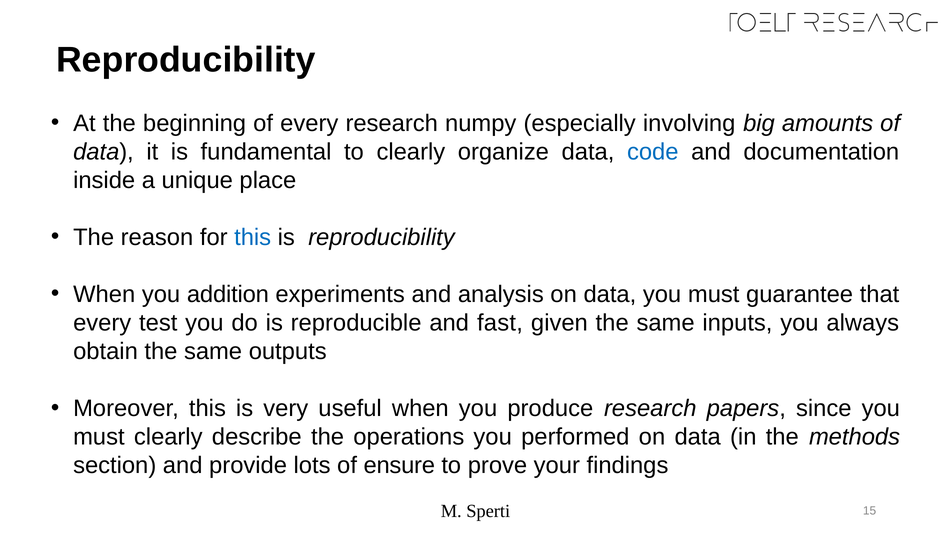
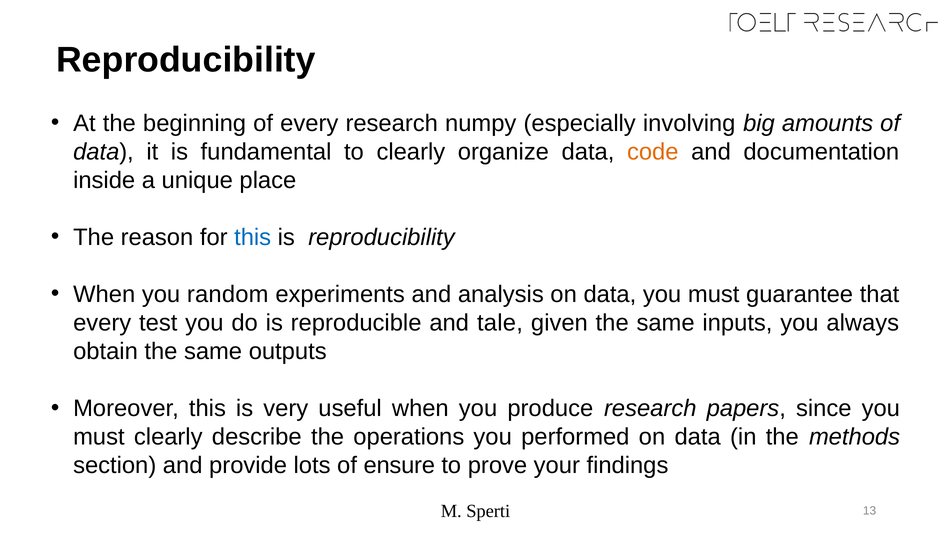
code colour: blue -> orange (653, 152)
addition: addition -> random (228, 294)
fast: fast -> tale (500, 323)
15: 15 -> 13 (870, 511)
